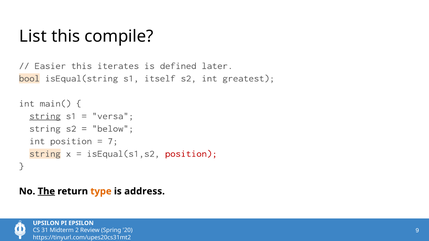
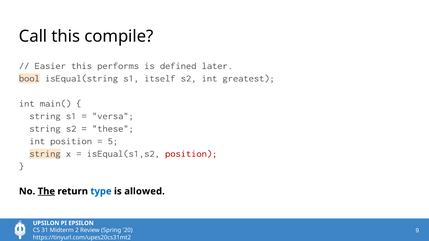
List: List -> Call (33, 36)
iterates: iterates -> performs (118, 66)
string underline: present -> none (45, 116)
below: below -> these (113, 129)
7: 7 -> 5 (113, 141)
type colour: orange -> blue (101, 192)
address: address -> allowed (145, 192)
